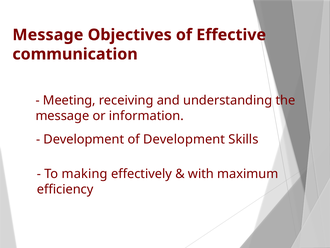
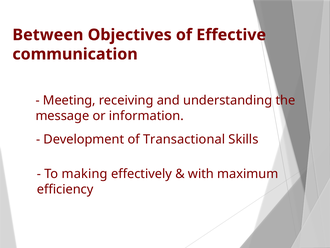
Message: Message -> Between (48, 35)
of Development: Development -> Transactional (184, 139)
